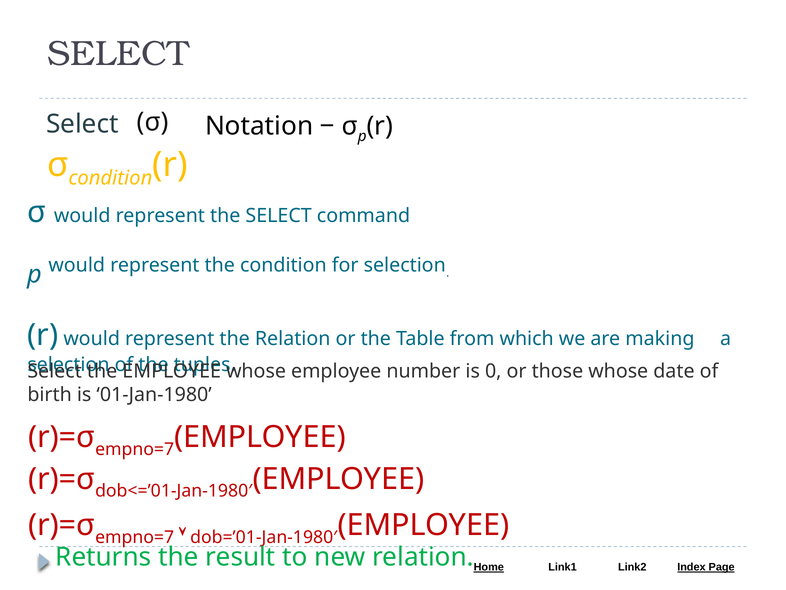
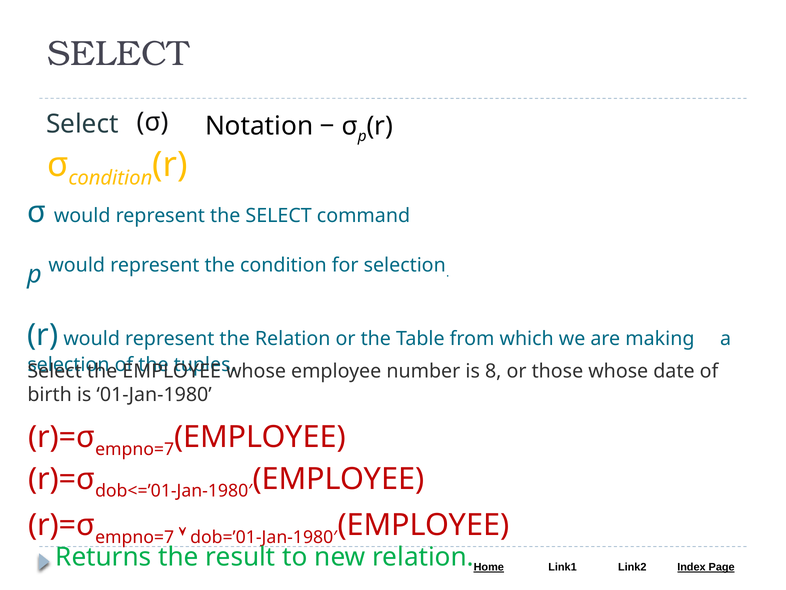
0: 0 -> 8 (493, 371)
